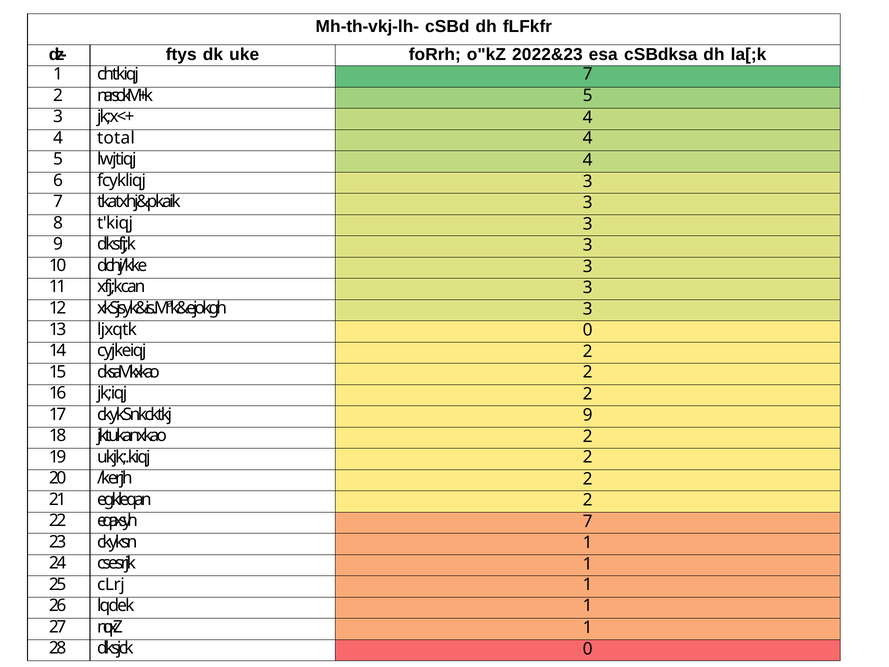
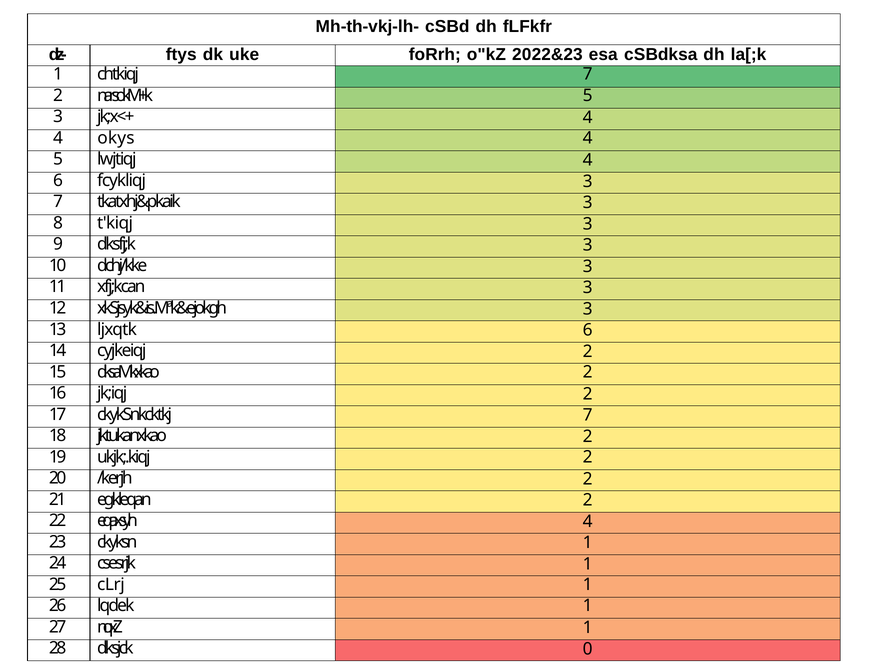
total: total -> okys (116, 138)
ljxqtk 0: 0 -> 6 (588, 330)
ckykSnkcktkj 9: 9 -> 7 (588, 415)
eqaxsyh 7: 7 -> 4 (588, 521)
